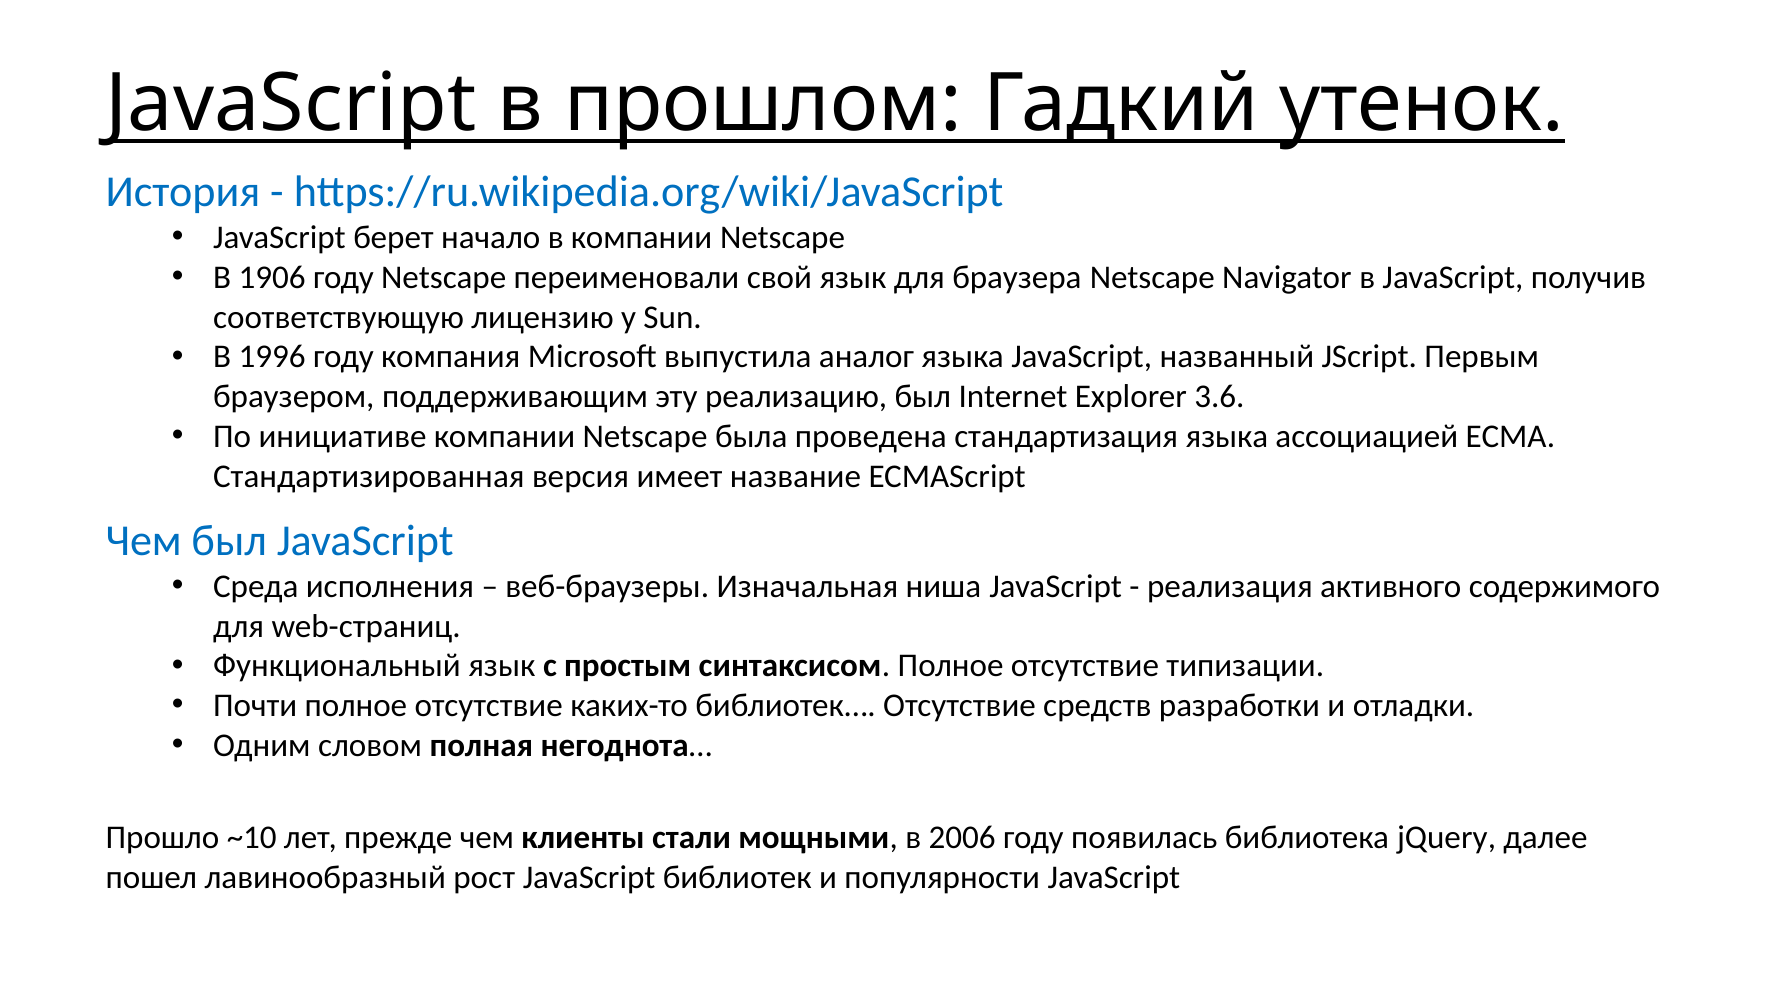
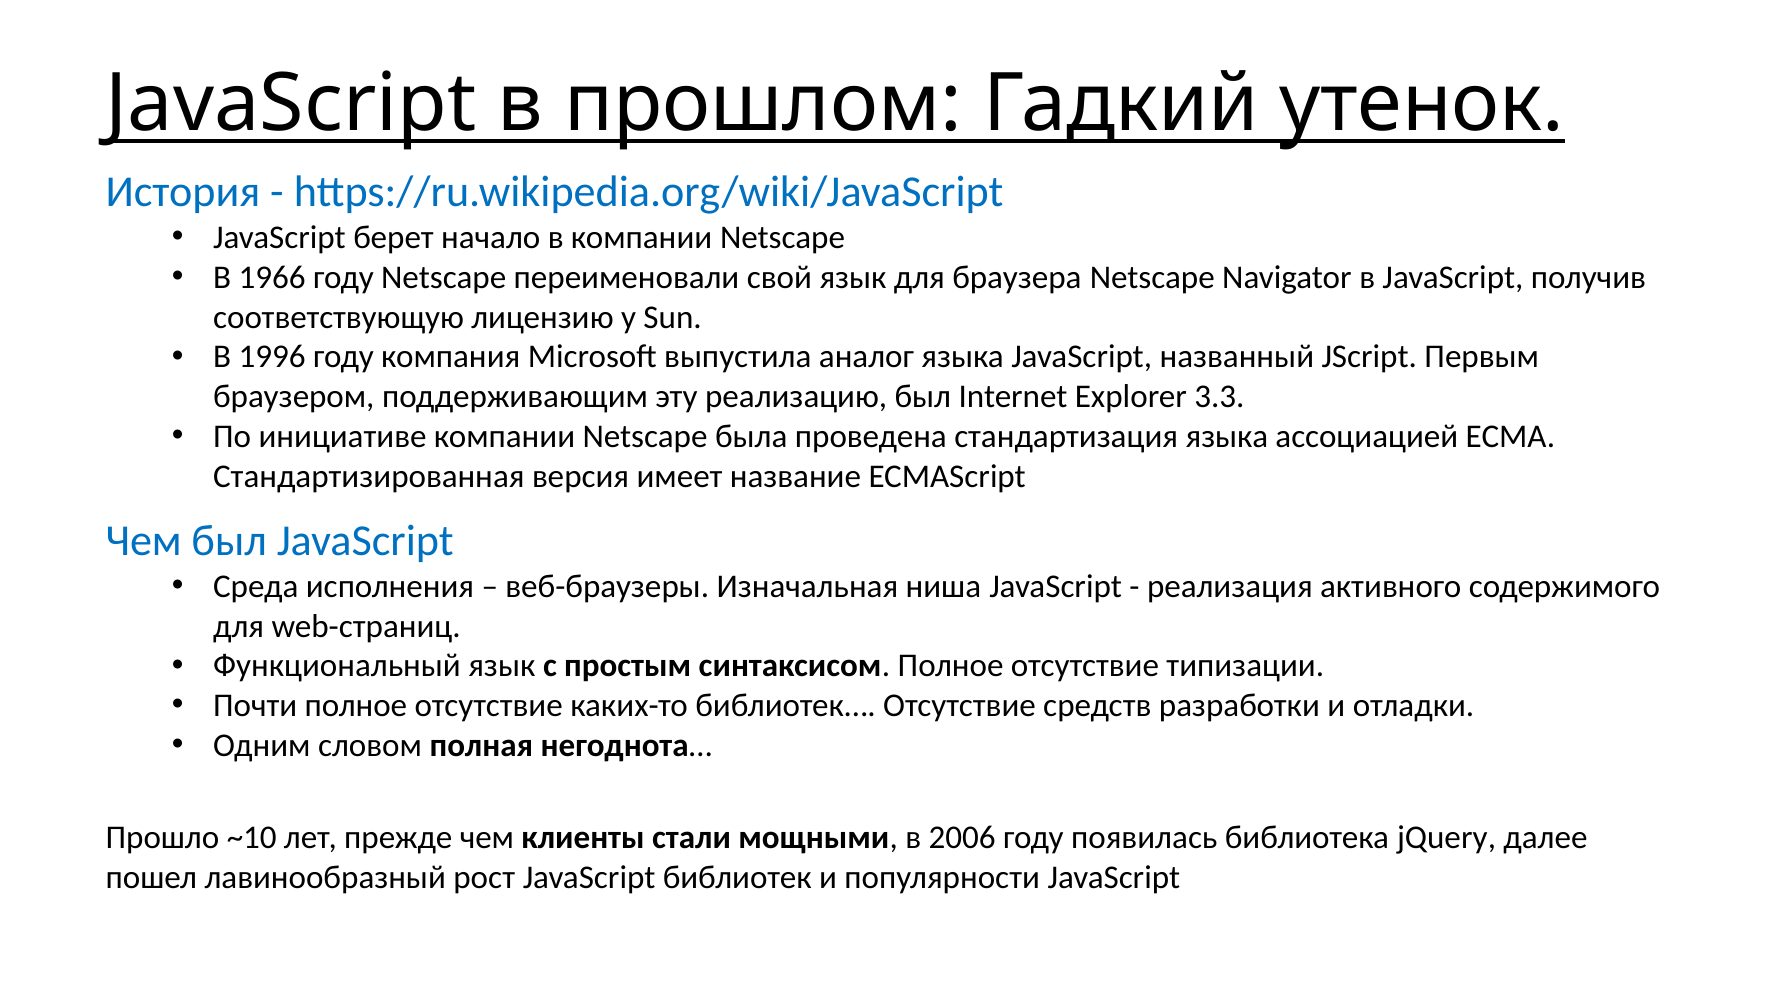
1906: 1906 -> 1966 (272, 277)
3.6: 3.6 -> 3.3 (1219, 397)
